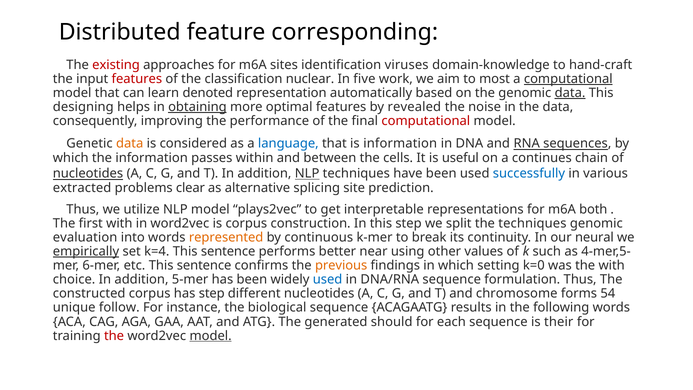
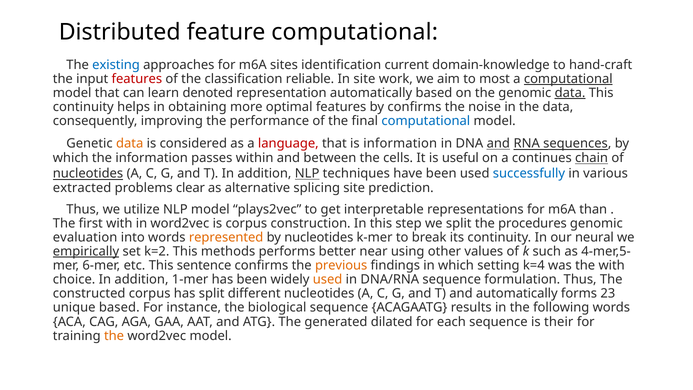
feature corresponding: corresponding -> computational (355, 32)
existing colour: red -> blue (116, 65)
viruses: viruses -> current (407, 65)
nuclear: nuclear -> reliable (310, 79)
In five: five -> site (364, 79)
designing: designing -> continuity (83, 107)
obtaining underline: present -> none (197, 107)
by revealed: revealed -> confirms (414, 107)
computational colour: red -> blue (426, 121)
language colour: blue -> red (288, 144)
and underline: none -> present (498, 144)
chain underline: none -> present (592, 158)
both: both -> than (593, 209)
the techniques: techniques -> procedures (533, 223)
by continuous: continuous -> nucleotides (319, 237)
k=4: k=4 -> k=2 (157, 251)
sentence: sentence -> methods (228, 251)
k=0: k=0 -> k=4 (534, 265)
5-mer: 5-mer -> 1-mer (190, 279)
used colour: blue -> orange (328, 279)
has step: step -> split (212, 293)
and chromosome: chromosome -> automatically (517, 293)
54: 54 -> 23 (608, 293)
unique follow: follow -> based (119, 308)
should: should -> dilated (392, 322)
the colour: red -> orange (114, 336)
model underline: present -> none (211, 336)
